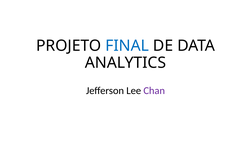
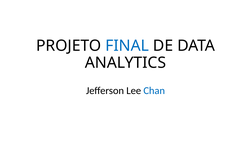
Chan colour: purple -> blue (154, 91)
